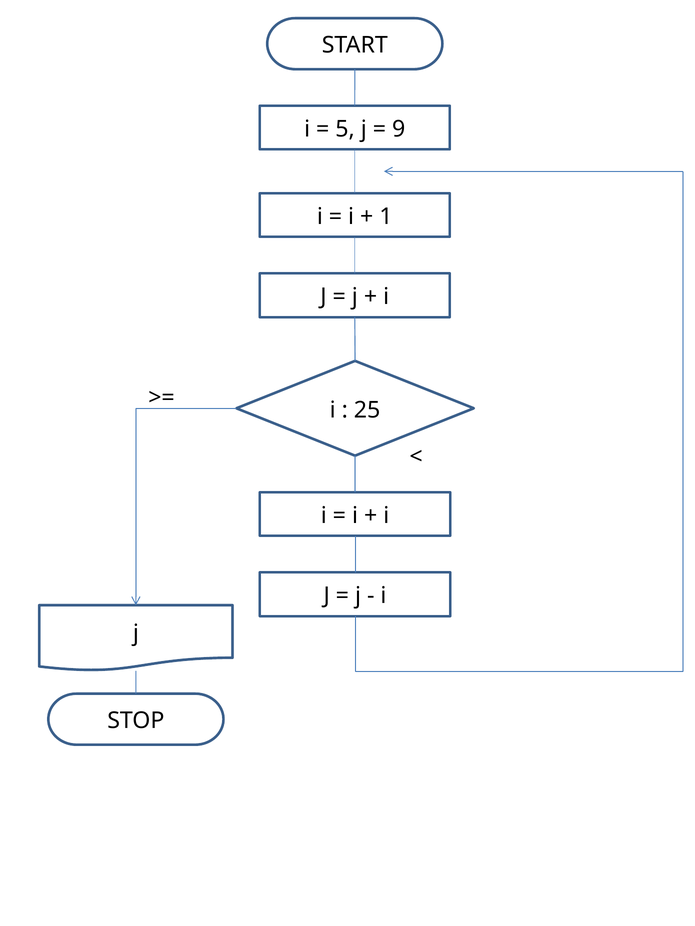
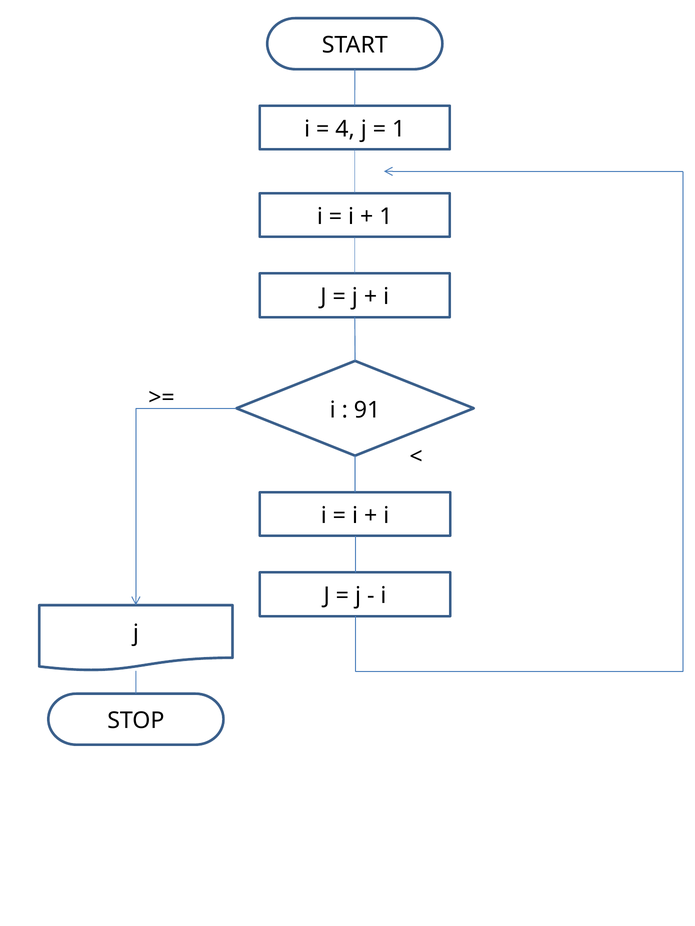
5: 5 -> 4 (345, 129)
9: 9 -> 1 (399, 129)
25: 25 -> 91 (367, 410)
